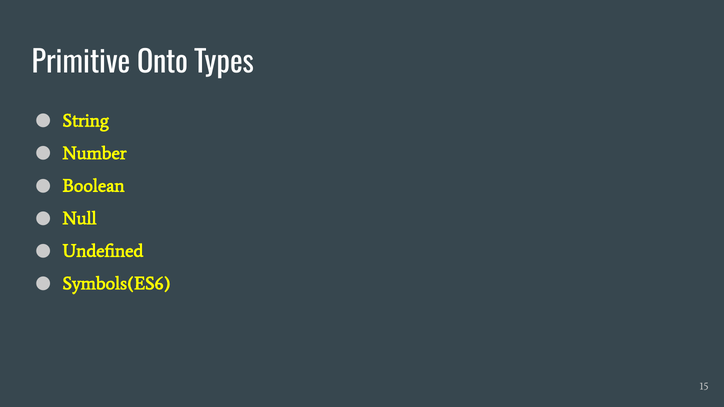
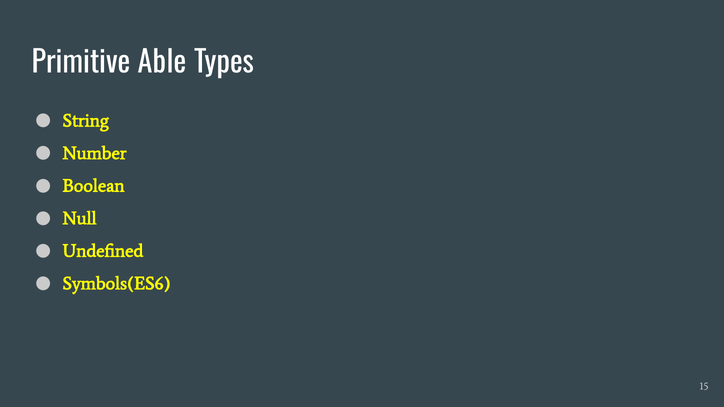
Onto: Onto -> Able (162, 63)
